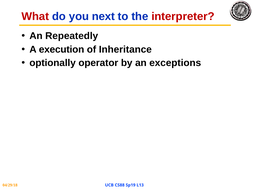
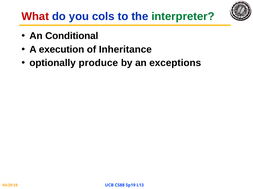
next: next -> cols (103, 16)
interpreter colour: red -> green (183, 16)
Repeatedly: Repeatedly -> Conditional (72, 36)
operator: operator -> produce (98, 63)
